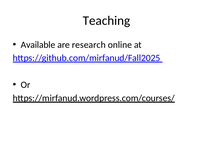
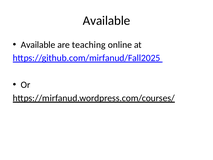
Teaching: Teaching -> Available (107, 21)
research: research -> teaching (89, 45)
